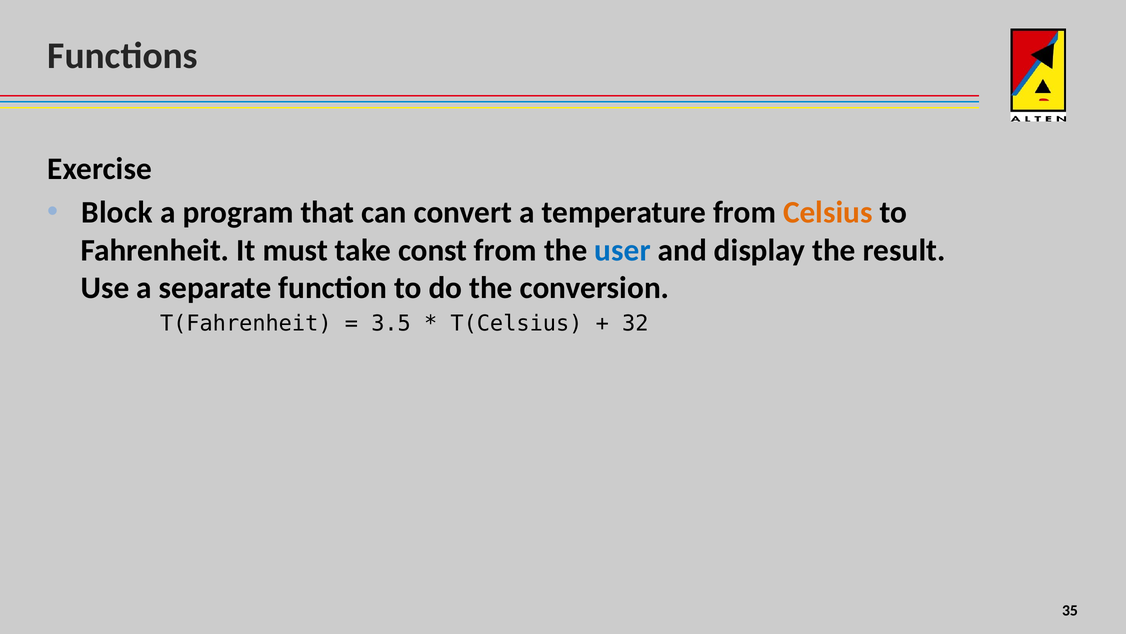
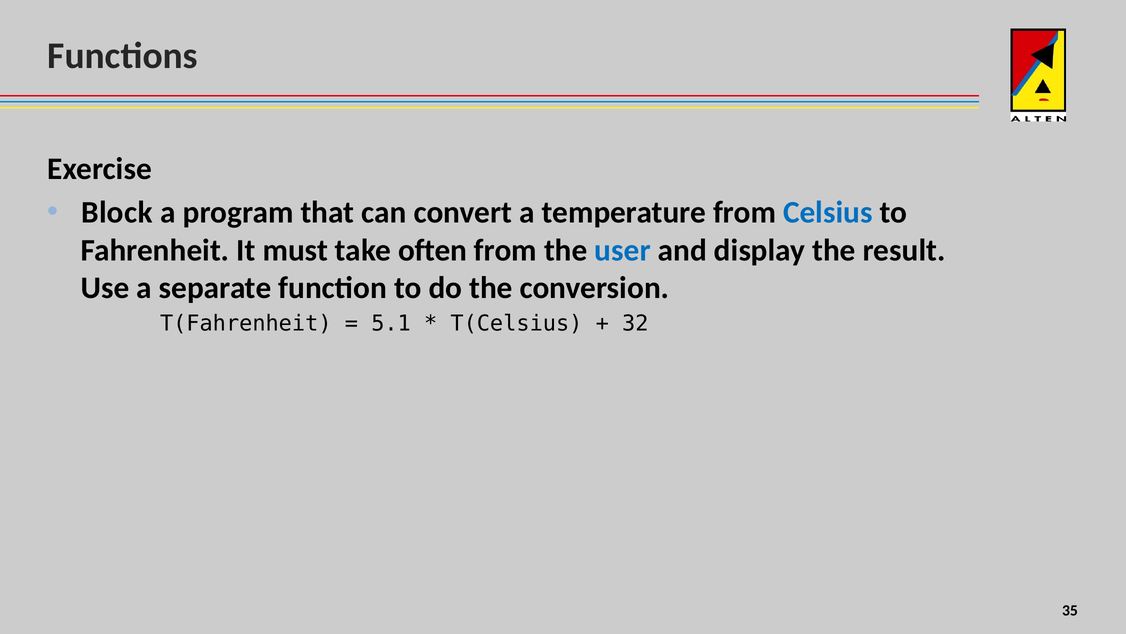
Celsius colour: orange -> blue (828, 213)
const: const -> often (433, 250)
3.5: 3.5 -> 5.1 (391, 323)
